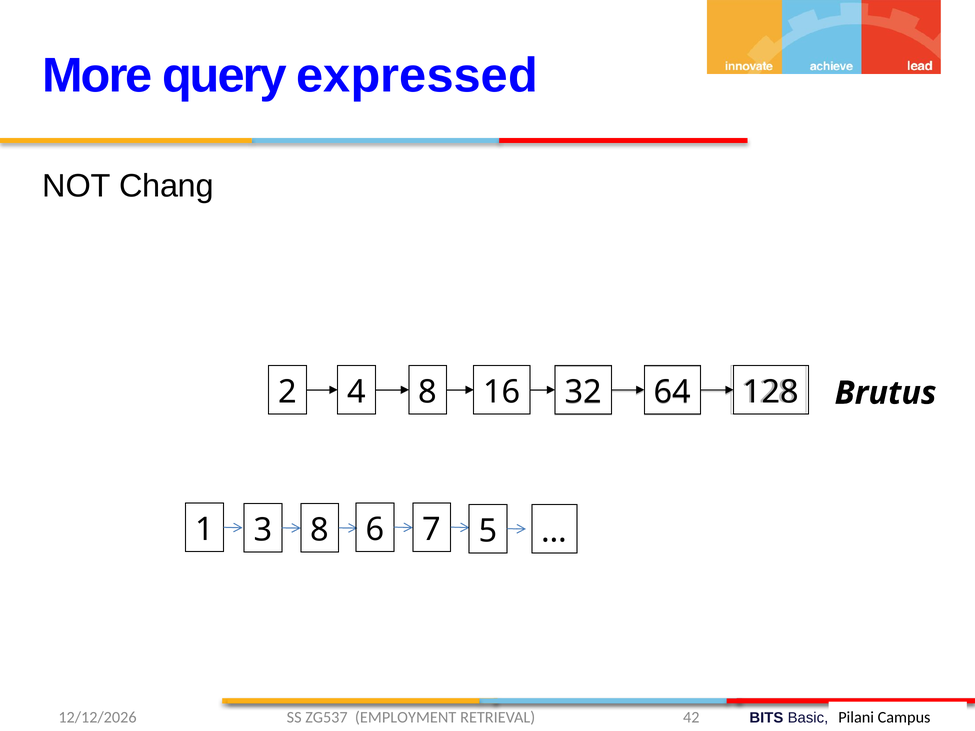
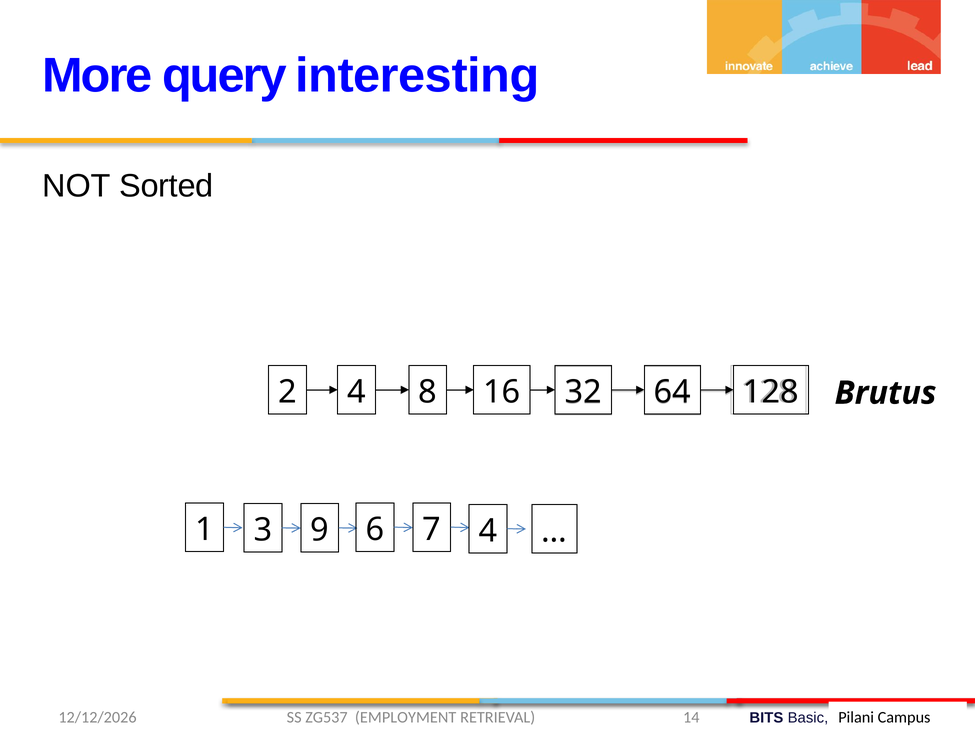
expressed: expressed -> interesting (417, 76)
Chang: Chang -> Sorted (166, 186)
3 8: 8 -> 9 (320, 530)
7 5: 5 -> 4 (488, 531)
42: 42 -> 14 (691, 718)
